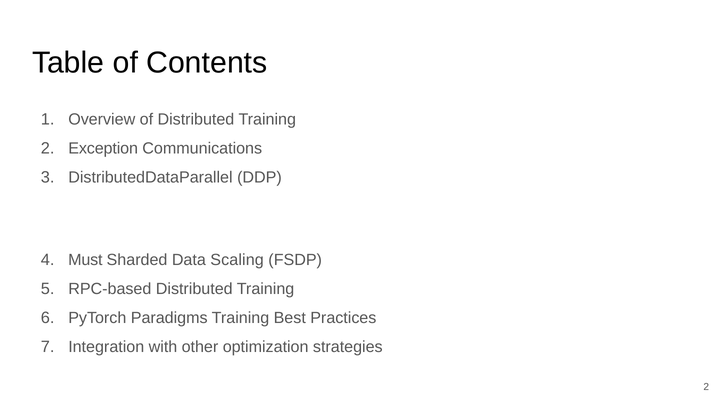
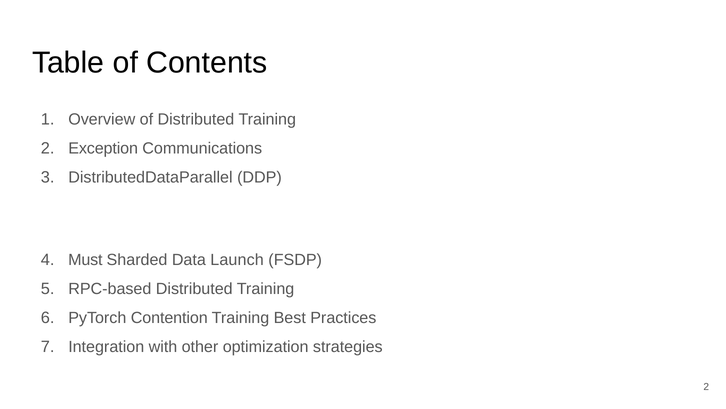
Scaling: Scaling -> Launch (237, 259)
Paradigms: Paradigms -> Contention (169, 317)
